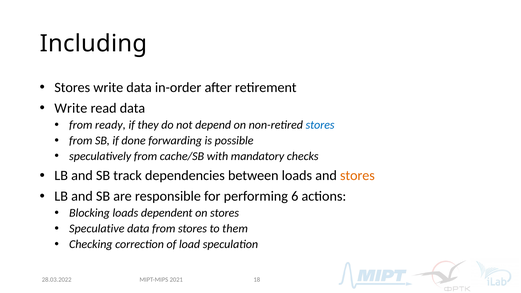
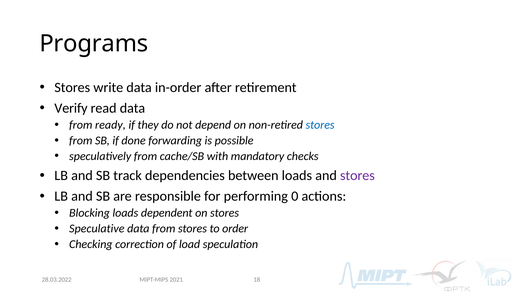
Including: Including -> Programs (94, 44)
Write: Write -> Verify (71, 108)
stores colour: orange -> purple (357, 176)
6: 6 -> 0 (295, 196)
them: them -> order (235, 229)
